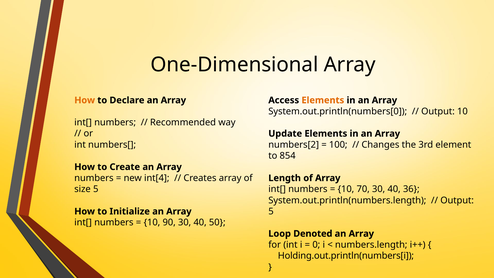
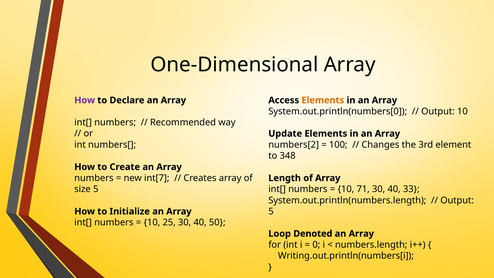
How colour: orange -> purple (85, 100)
854: 854 -> 348 (288, 156)
int[4: int[4 -> int[7 (157, 178)
70: 70 -> 71 (363, 189)
36: 36 -> 33 (411, 189)
90: 90 -> 25 (169, 222)
Holding.out.println(numbers[i: Holding.out.println(numbers[i -> Writing.out.println(numbers[i (346, 256)
